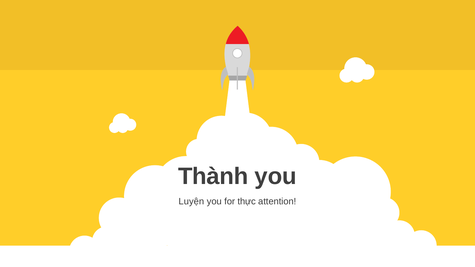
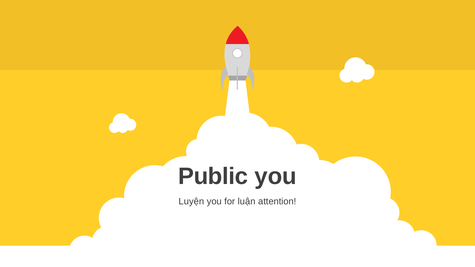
Thành: Thành -> Public (213, 176)
thực: thực -> luận (247, 202)
